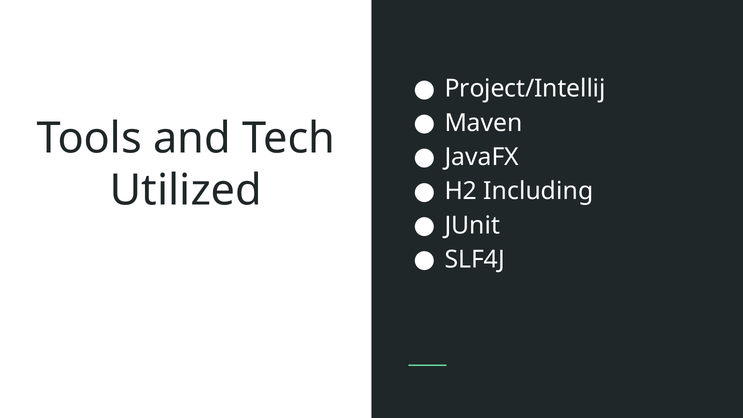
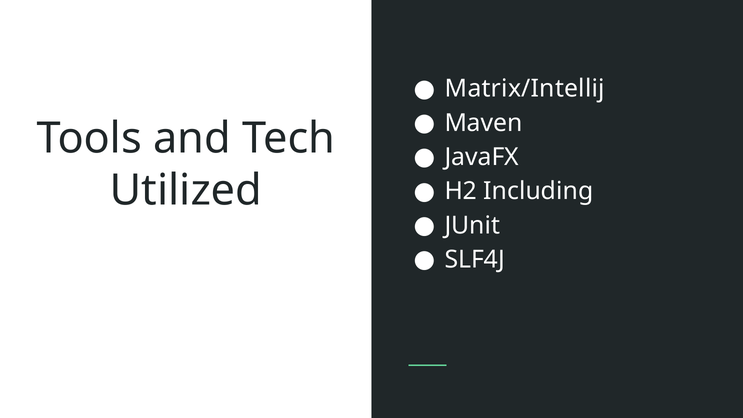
Project/Intellij: Project/Intellij -> Matrix/Intellij (525, 89)
